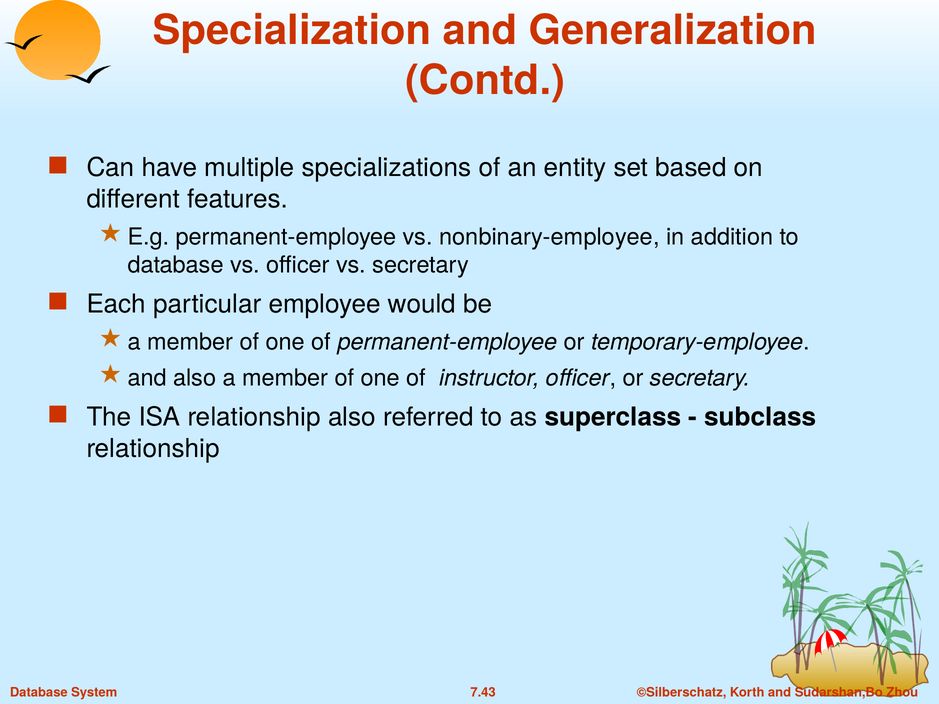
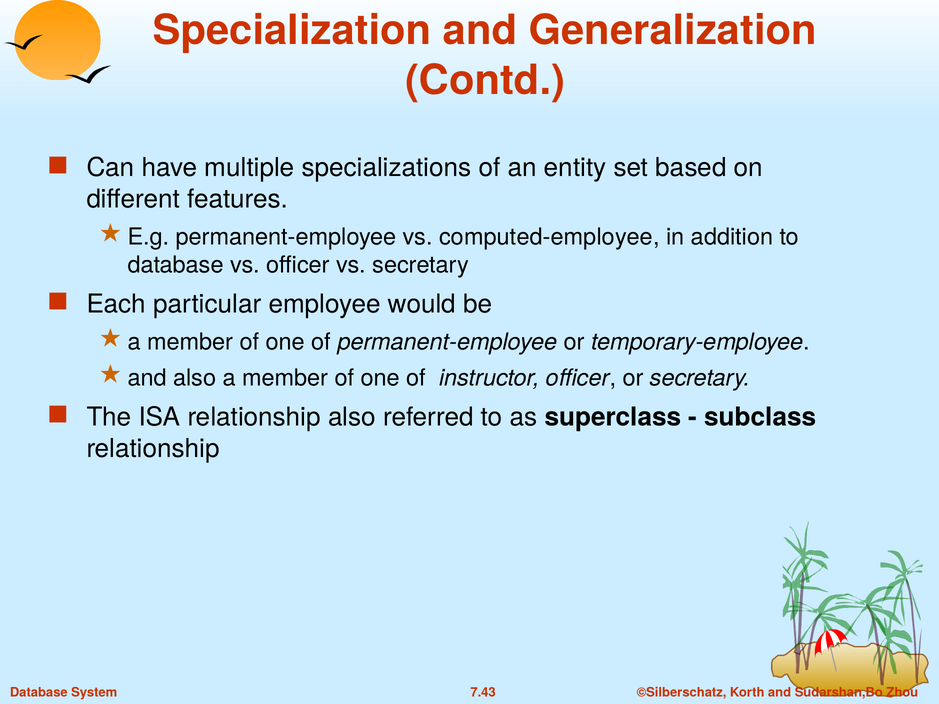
nonbinary-employee: nonbinary-employee -> computed-employee (549, 237)
